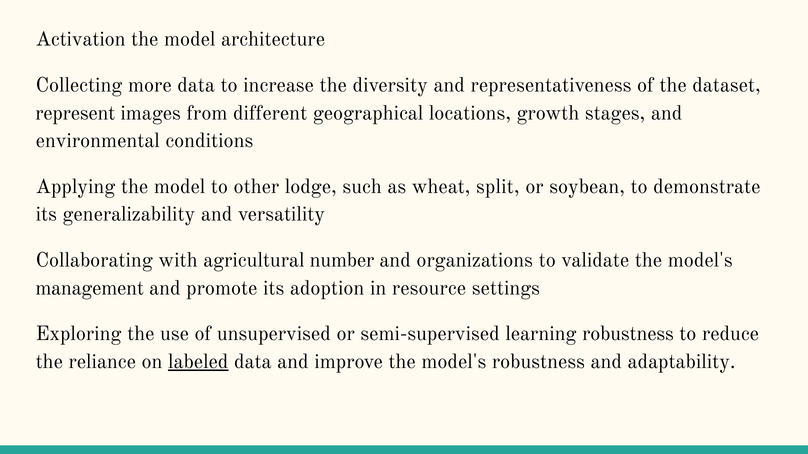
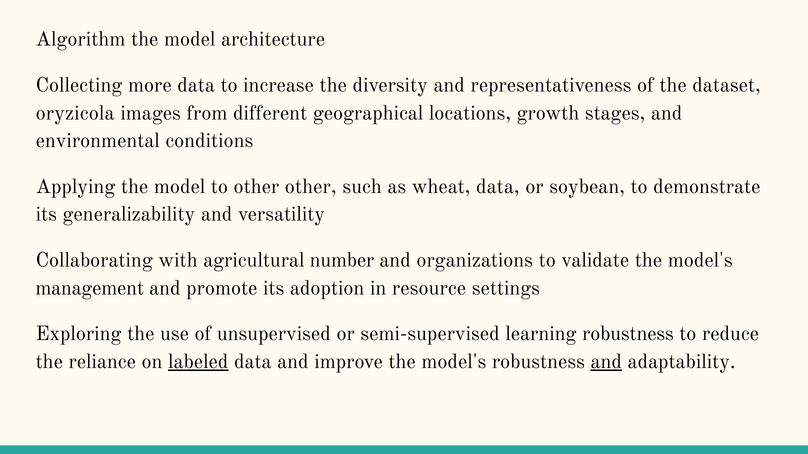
Activation: Activation -> Algorithm (81, 39)
represent: represent -> oryzicola (75, 113)
other lodge: lodge -> other (311, 187)
wheat split: split -> data (498, 187)
and underline: none -> present (606, 362)
